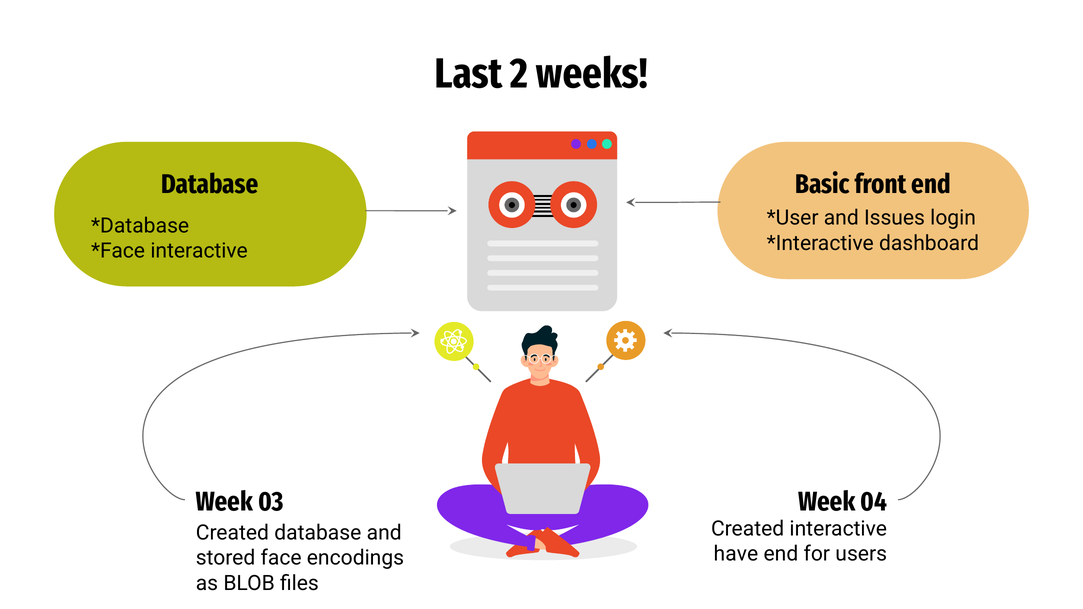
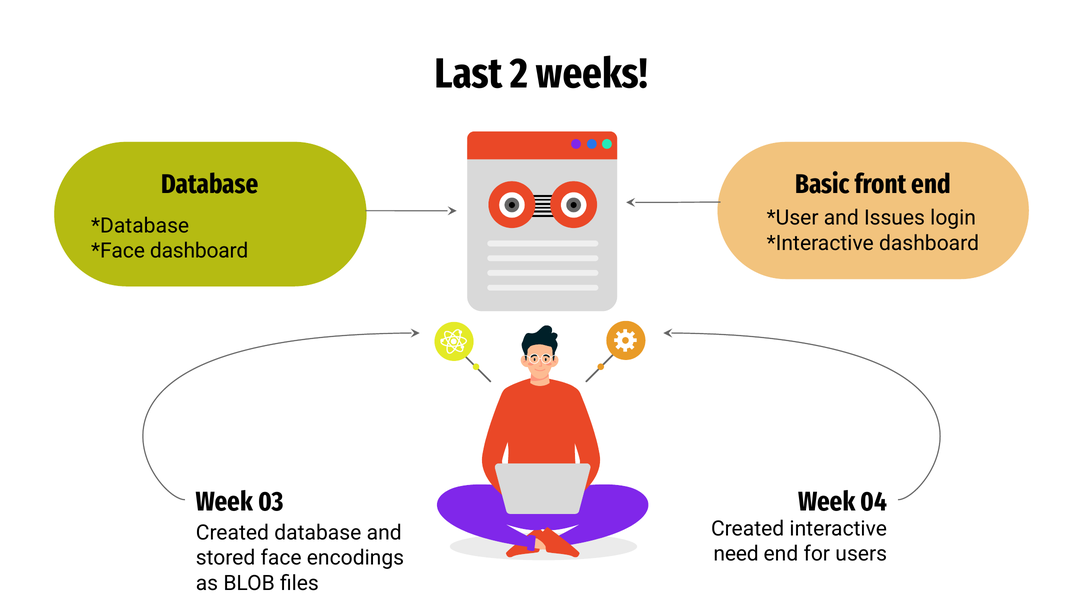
interactive: interactive -> dashboard (199, 251)
have: have -> need (736, 554)
